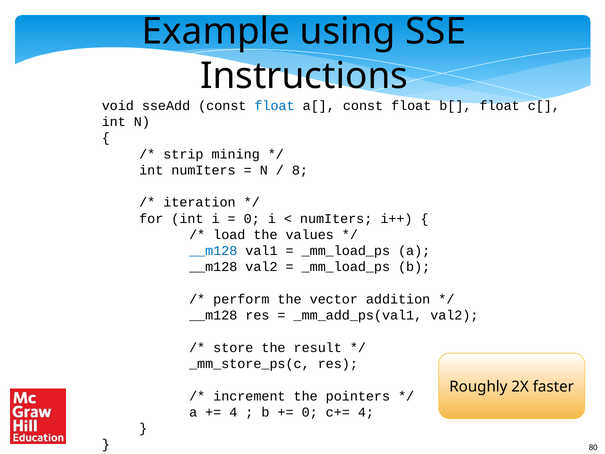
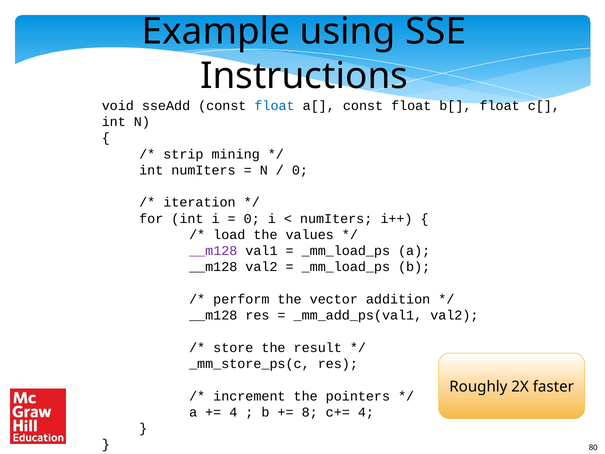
8: 8 -> 0 (300, 170)
__m128 colour: blue -> purple (213, 251)
0: 0 -> 8 (310, 412)
